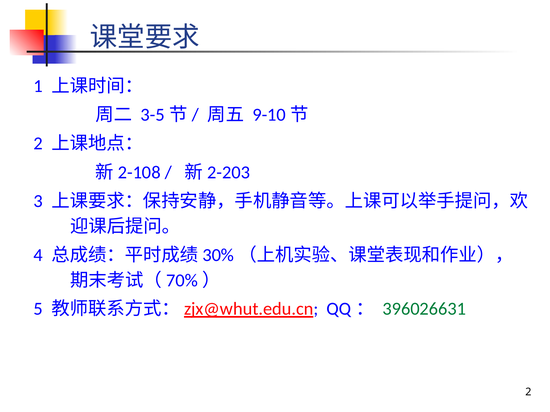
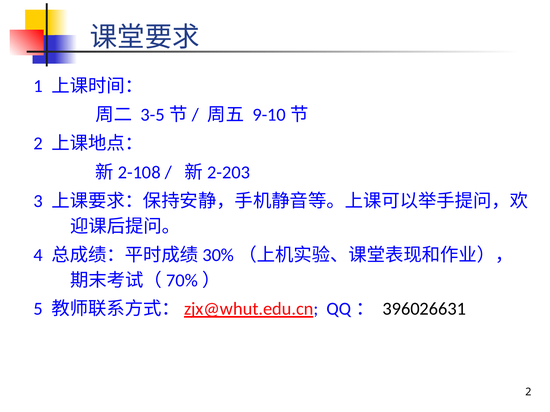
396026631 colour: green -> black (424, 309)
